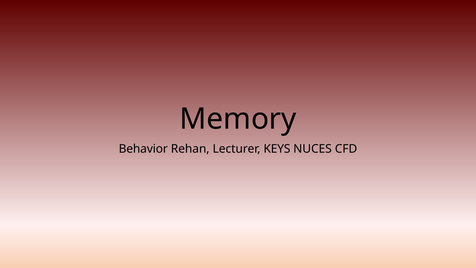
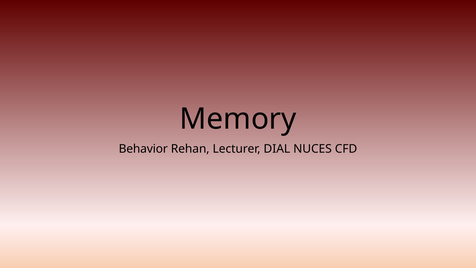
KEYS: KEYS -> DIAL (277, 149)
